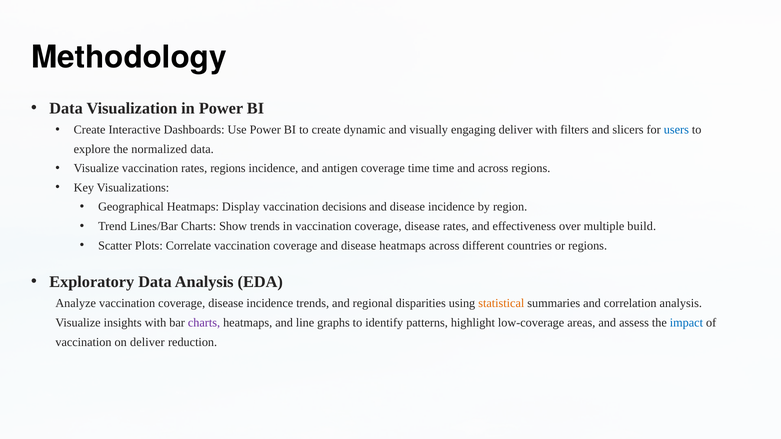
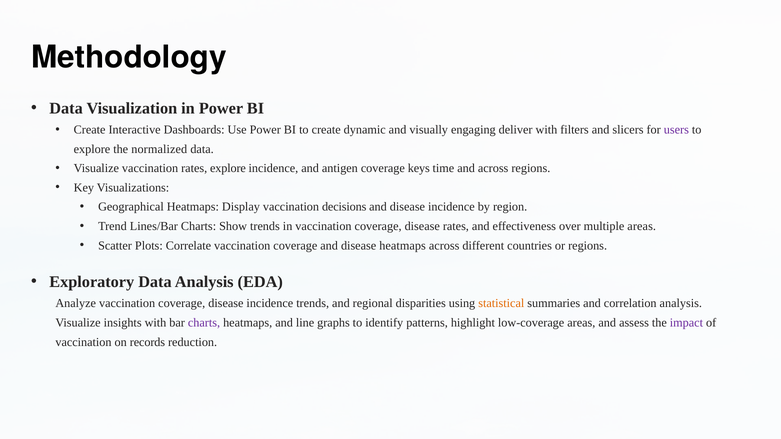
users colour: blue -> purple (676, 130)
rates regions: regions -> explore (228, 168)
coverage time: time -> keys (419, 168)
multiple build: build -> areas (642, 226)
impact colour: blue -> purple (686, 323)
on deliver: deliver -> records (147, 342)
